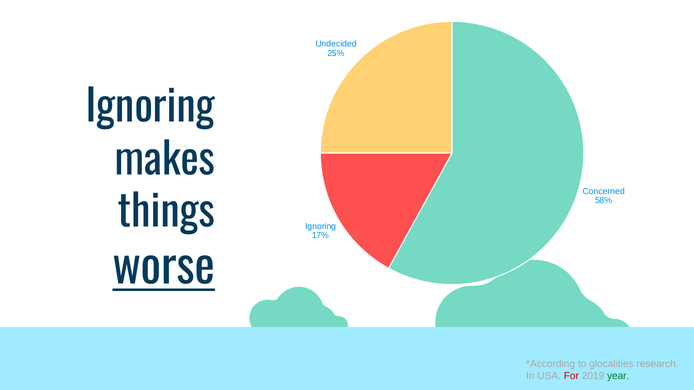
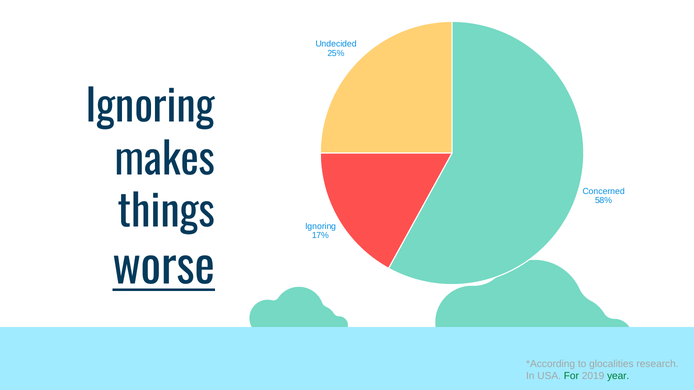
For colour: red -> green (571, 376)
